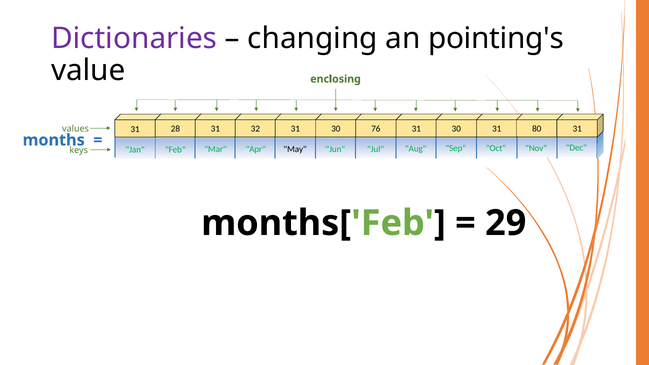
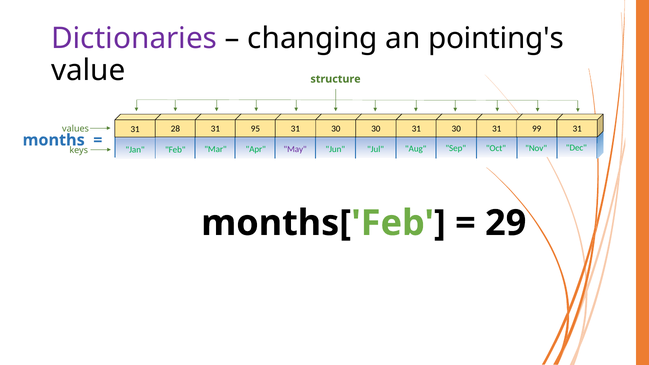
enclosing: enclosing -> structure (336, 79)
32: 32 -> 95 (255, 129)
30 76: 76 -> 30 (376, 129)
80: 80 -> 99 (537, 129)
May colour: black -> purple (295, 149)
